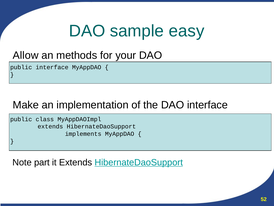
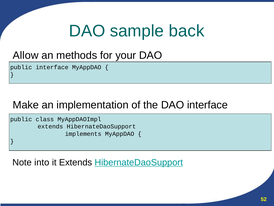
easy: easy -> back (187, 31)
part: part -> into (42, 162)
